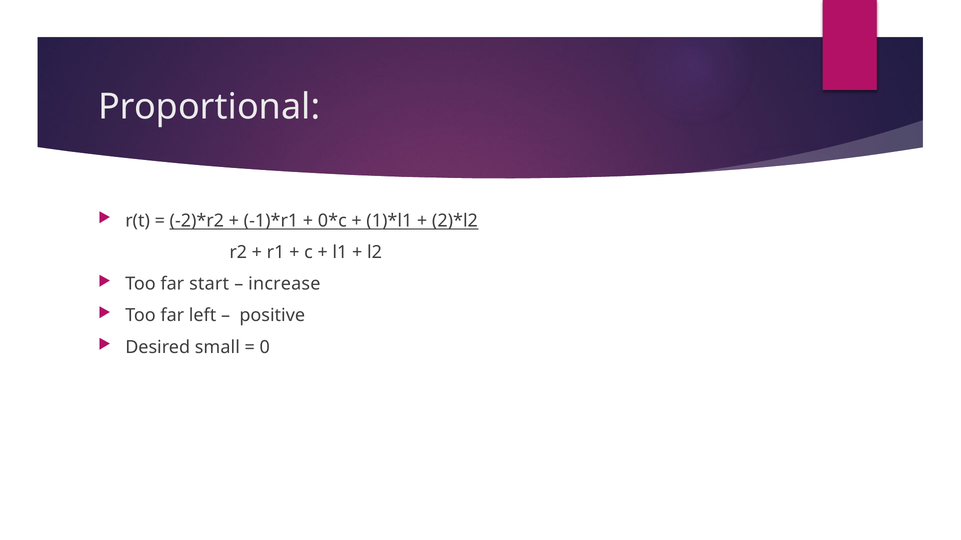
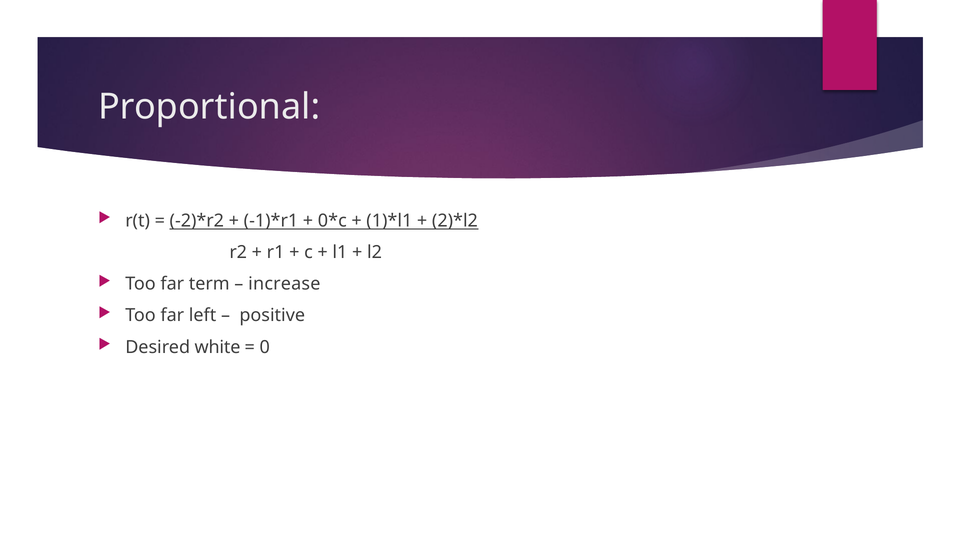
start: start -> term (209, 284)
small: small -> white (217, 347)
